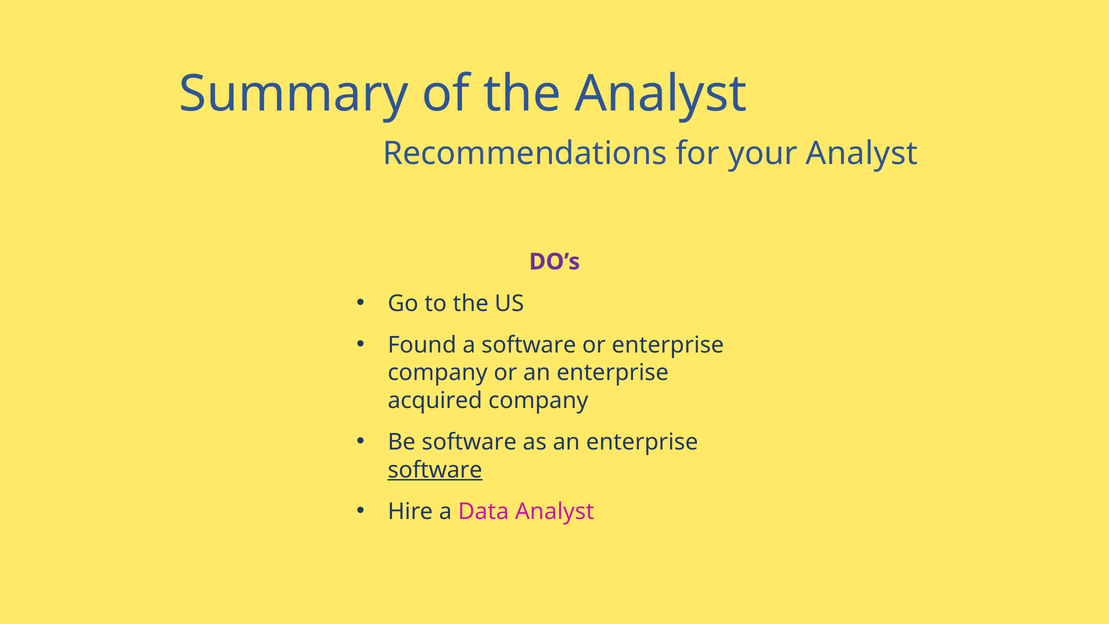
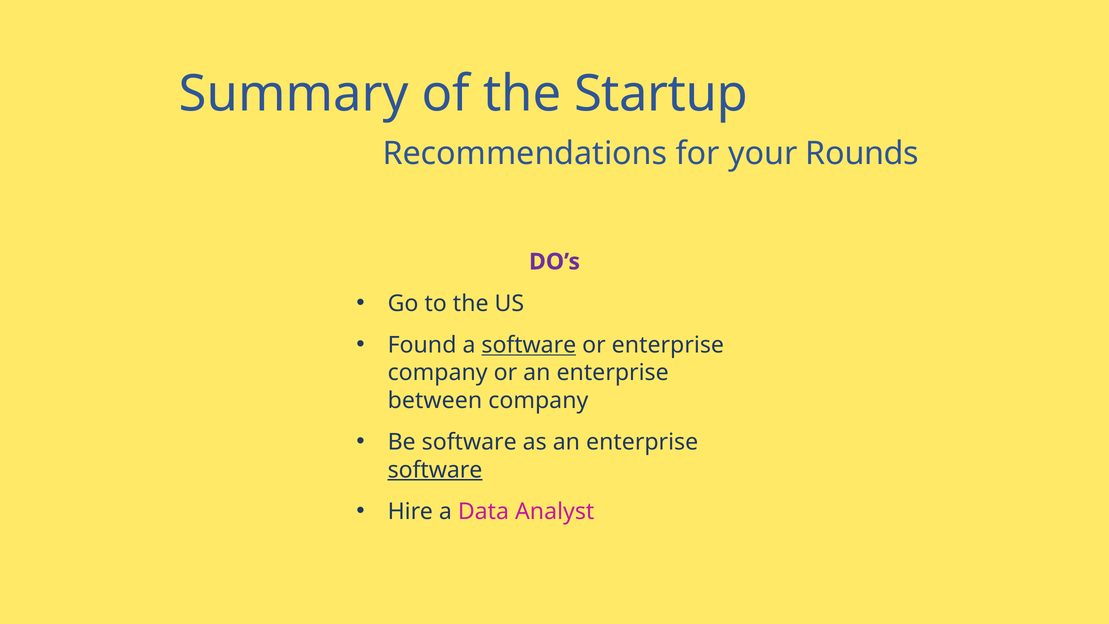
the Analyst: Analyst -> Startup (661, 94)
your Analyst: Analyst -> Rounds (862, 154)
software underline: none -> present (529, 345)
acquired: acquired -> between (435, 400)
